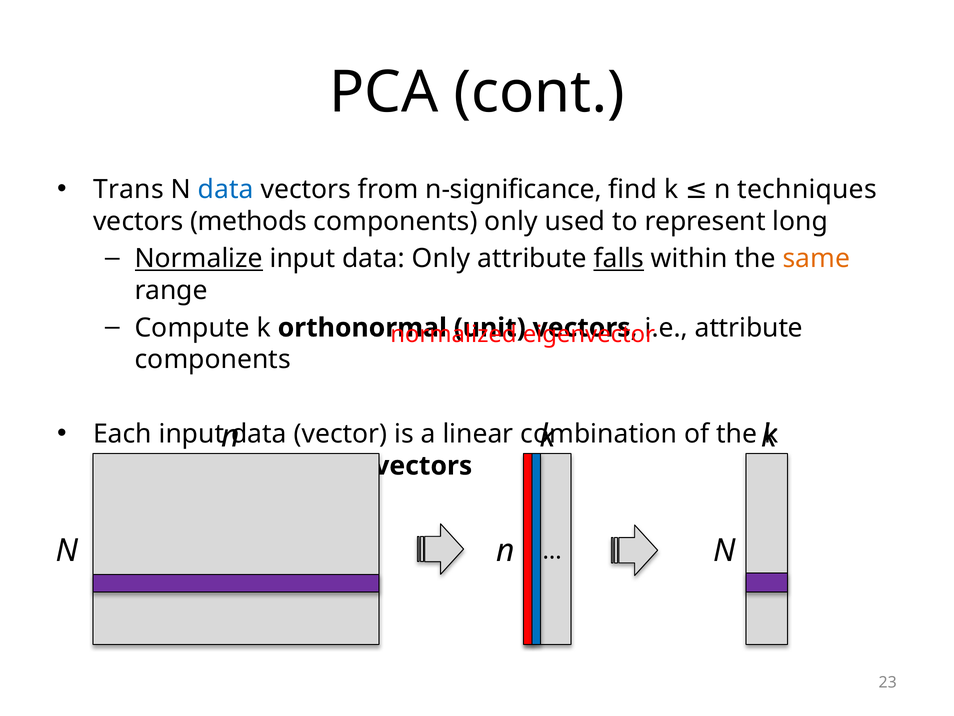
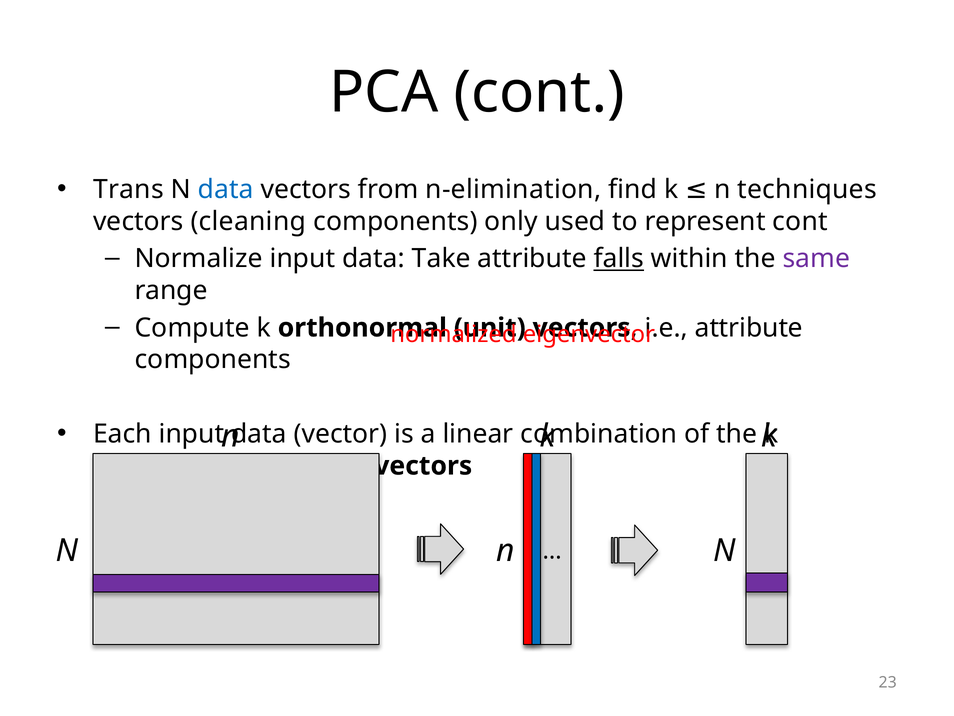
n-significance: n-significance -> n-elimination (513, 190)
methods: methods -> cleaning (248, 221)
represent long: long -> cont (800, 221)
Normalize underline: present -> none (199, 259)
data Only: Only -> Take (441, 259)
same colour: orange -> purple (816, 259)
